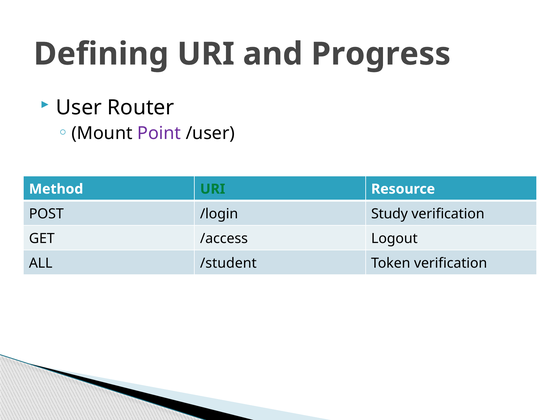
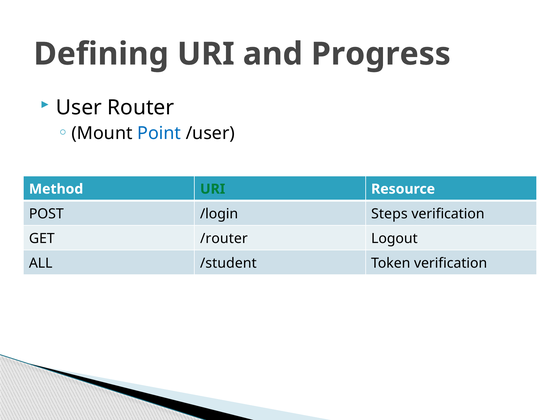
Point colour: purple -> blue (159, 133)
Study: Study -> Steps (389, 214)
/access: /access -> /router (224, 238)
